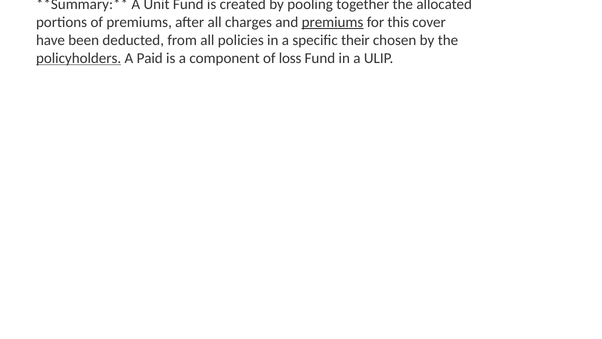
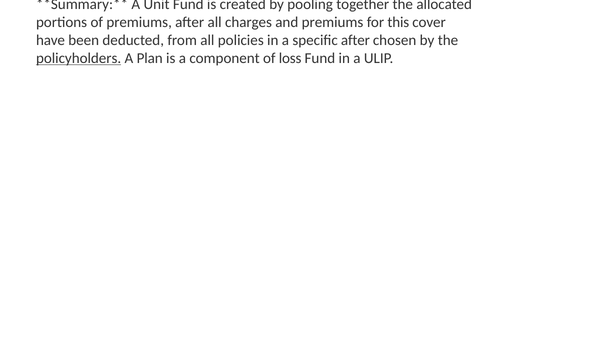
premiums underline: present -> none (333, 22)
specific their: their -> after (355, 40)
Paid: Paid -> Plan (150, 58)
